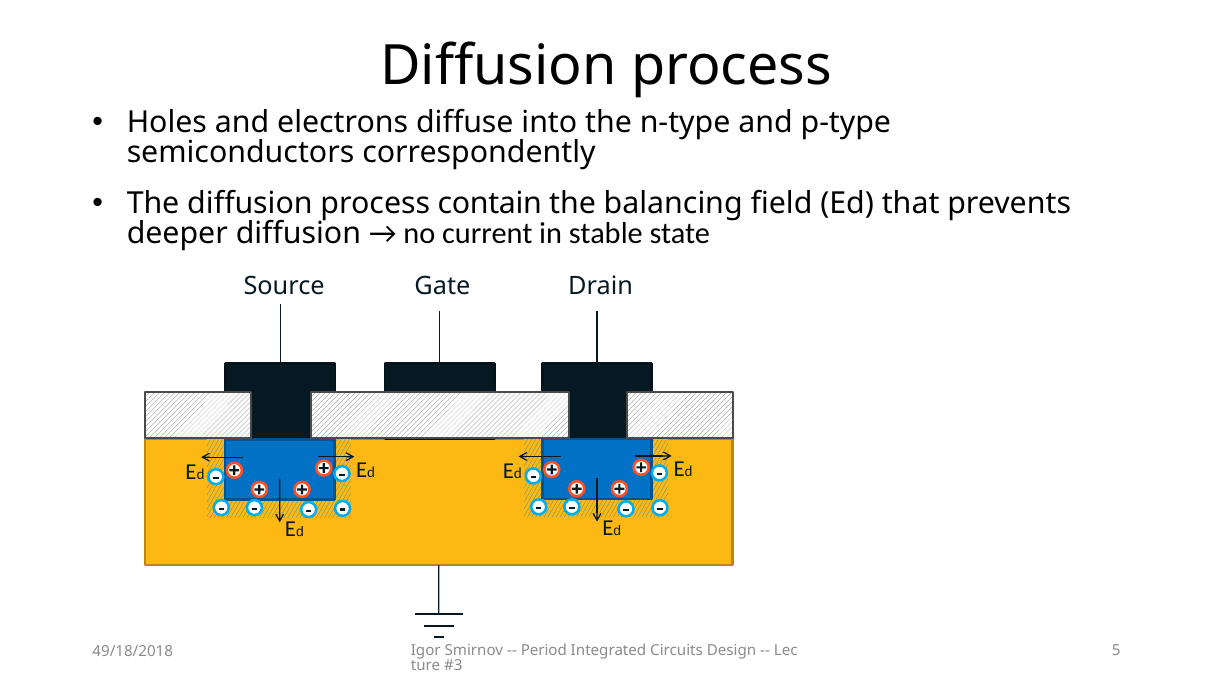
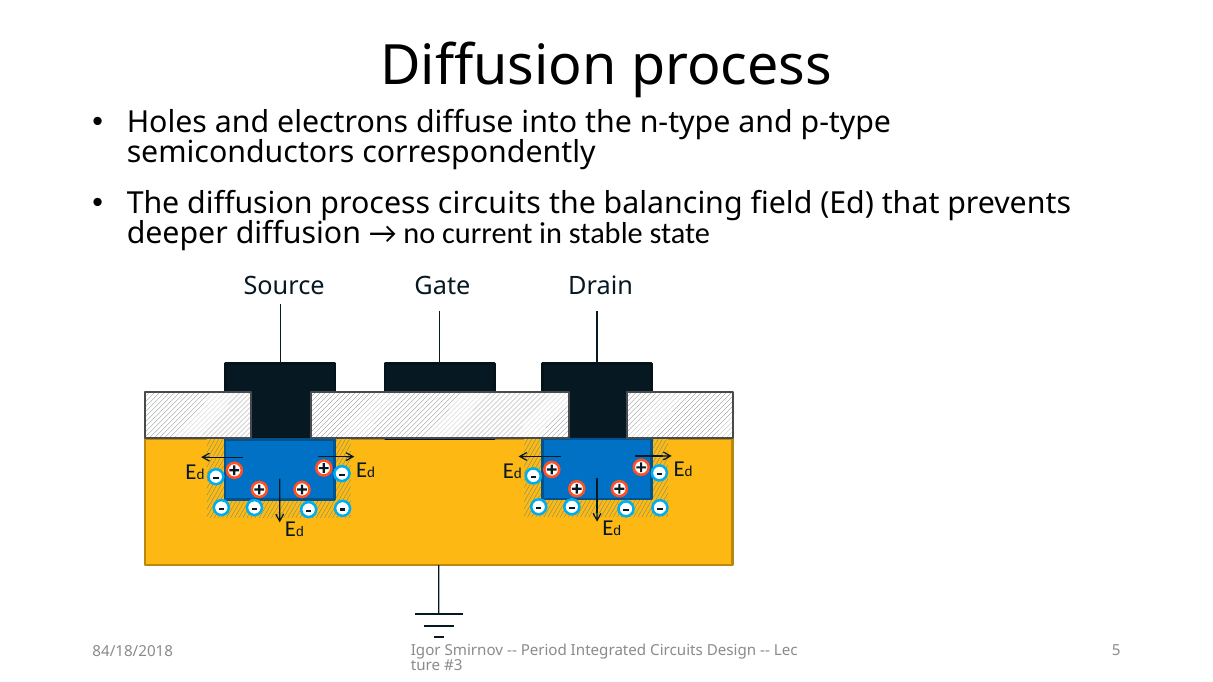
process contain: contain -> circuits (489, 204)
49/18/2018: 49/18/2018 -> 84/18/2018 (133, 652)
